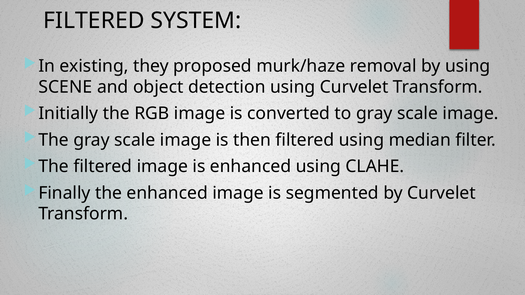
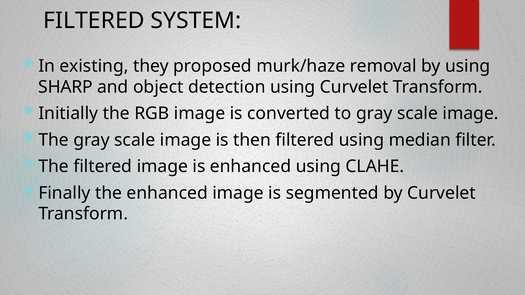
SCENE: SCENE -> SHARP (66, 87)
